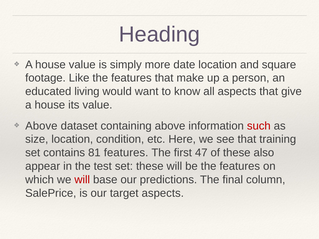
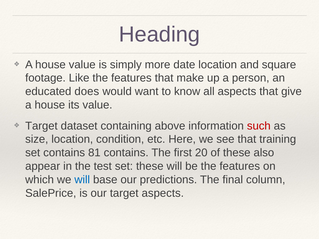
living: living -> does (87, 92)
Above: Above -> Target (41, 126)
81 features: features -> contains (126, 153)
47: 47 -> 20 (201, 153)
will colour: red -> blue (82, 180)
